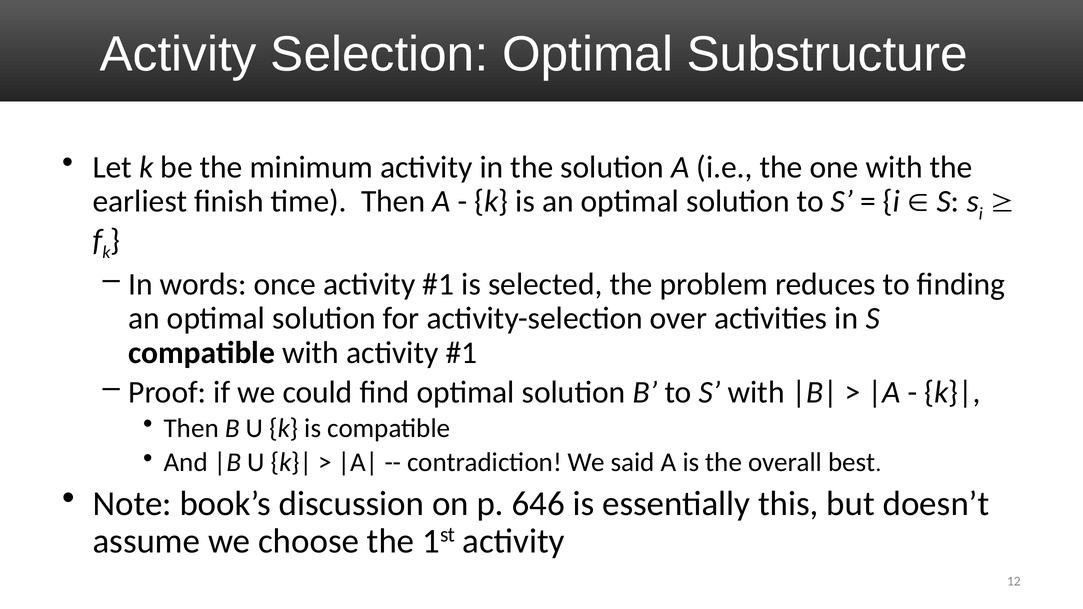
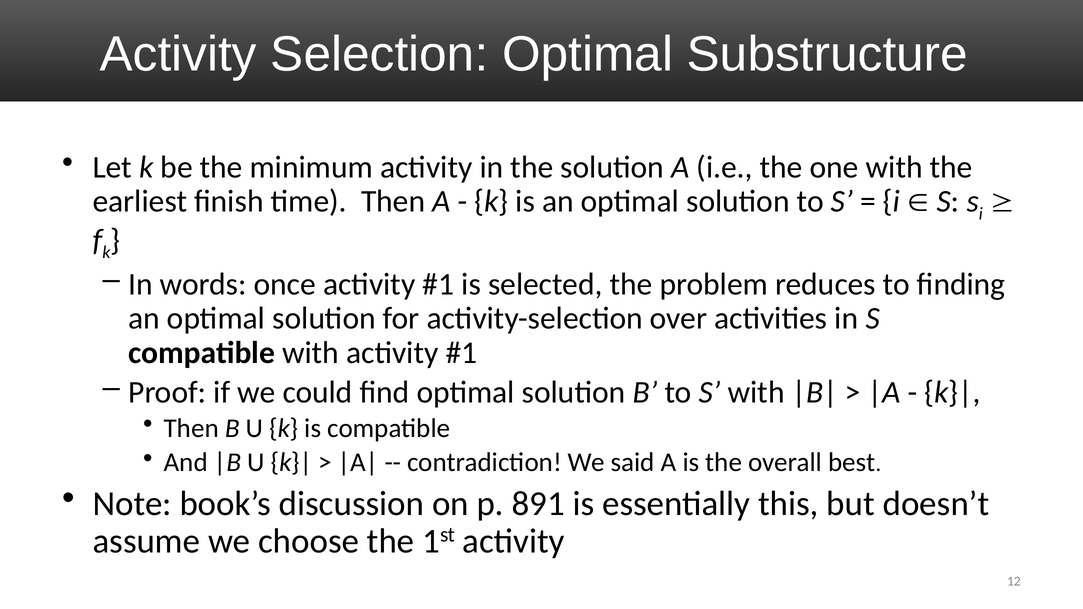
646: 646 -> 891 (538, 504)
